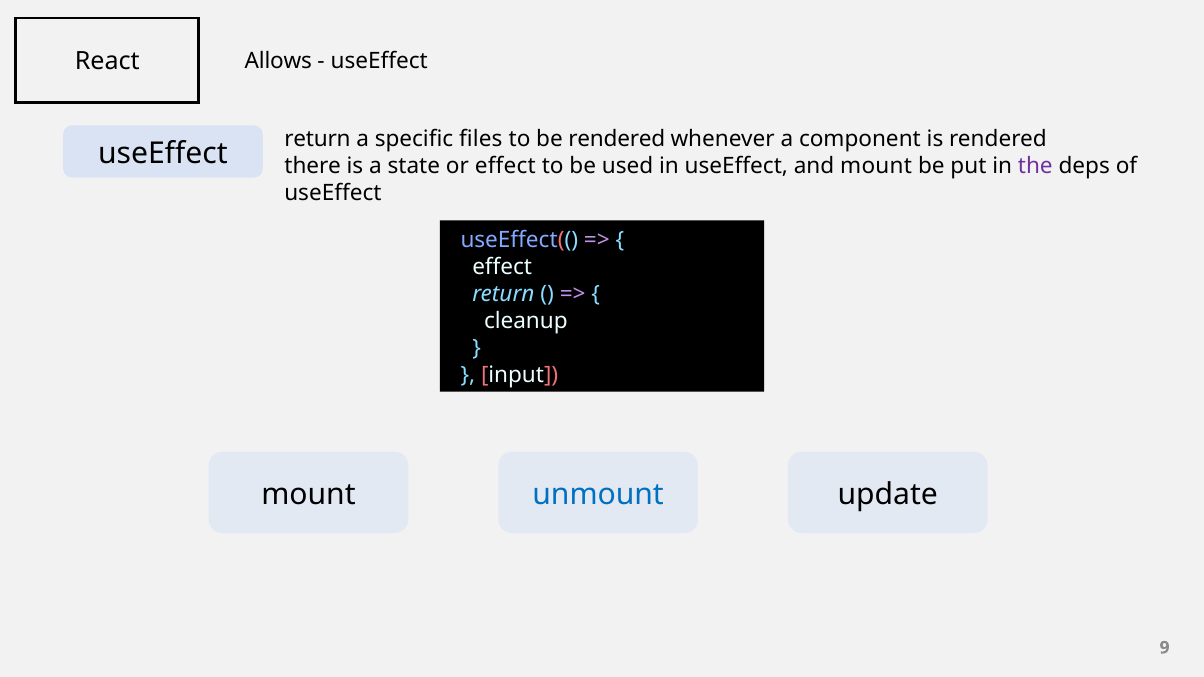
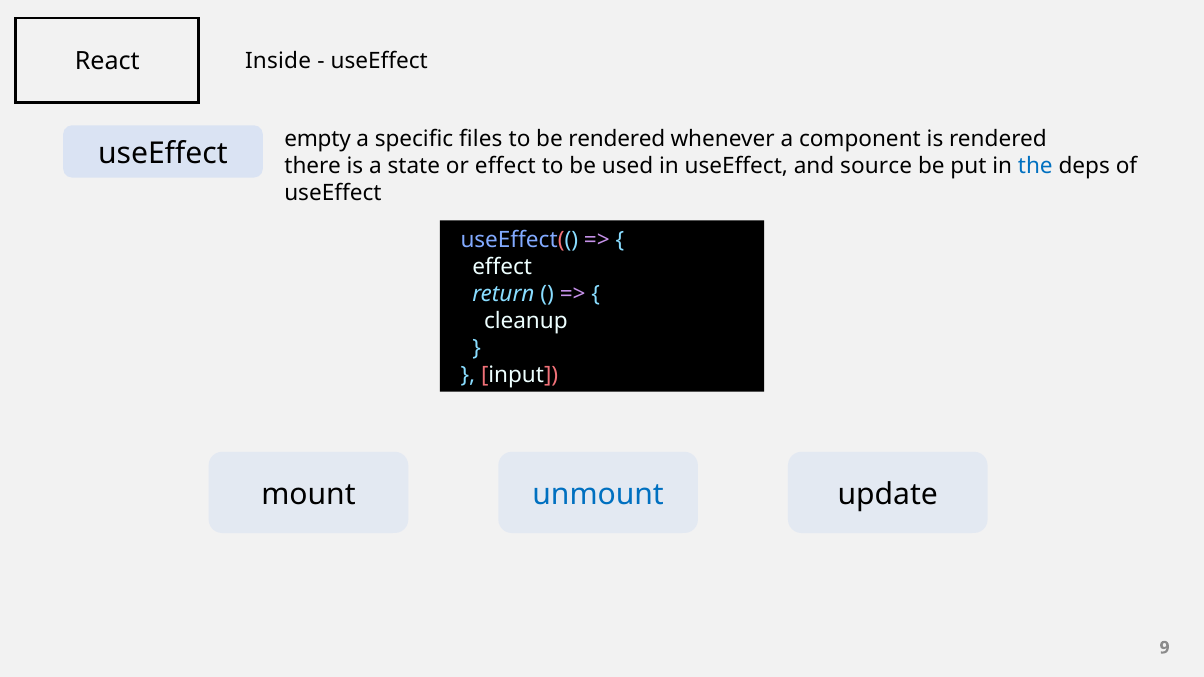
Allows: Allows -> Inside (278, 61)
return: return -> empty (318, 139)
and mount: mount -> source (876, 166)
the colour: purple -> blue (1035, 166)
